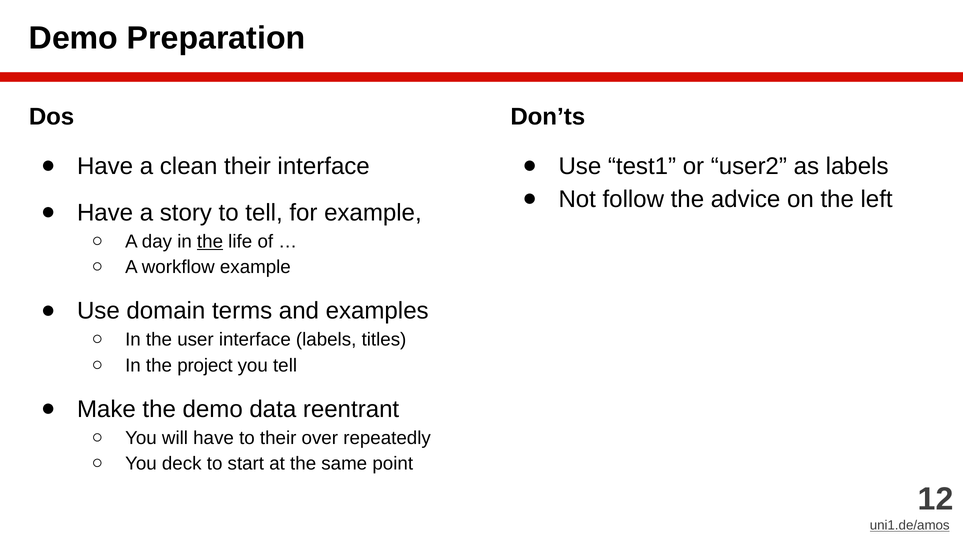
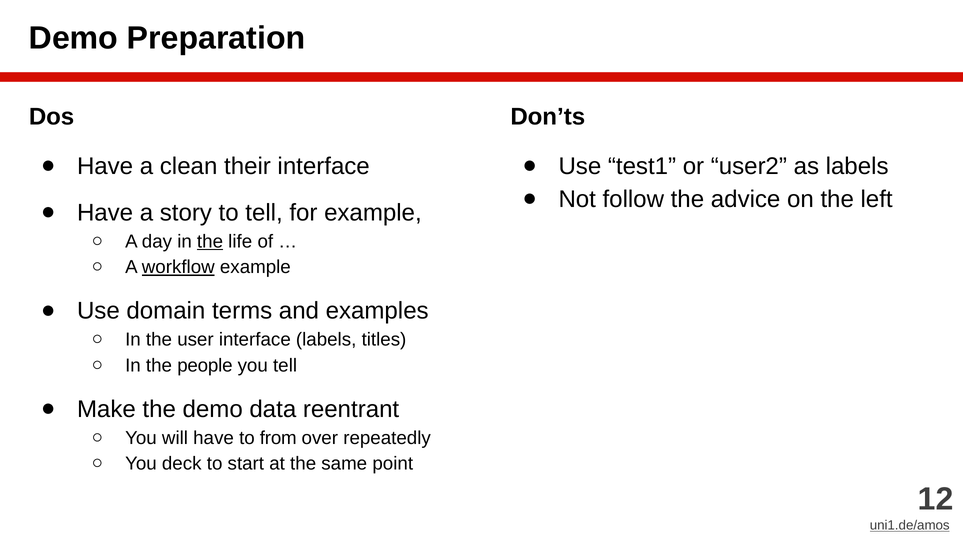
workflow underline: none -> present (178, 267)
project: project -> people (205, 365)
to their: their -> from (278, 438)
